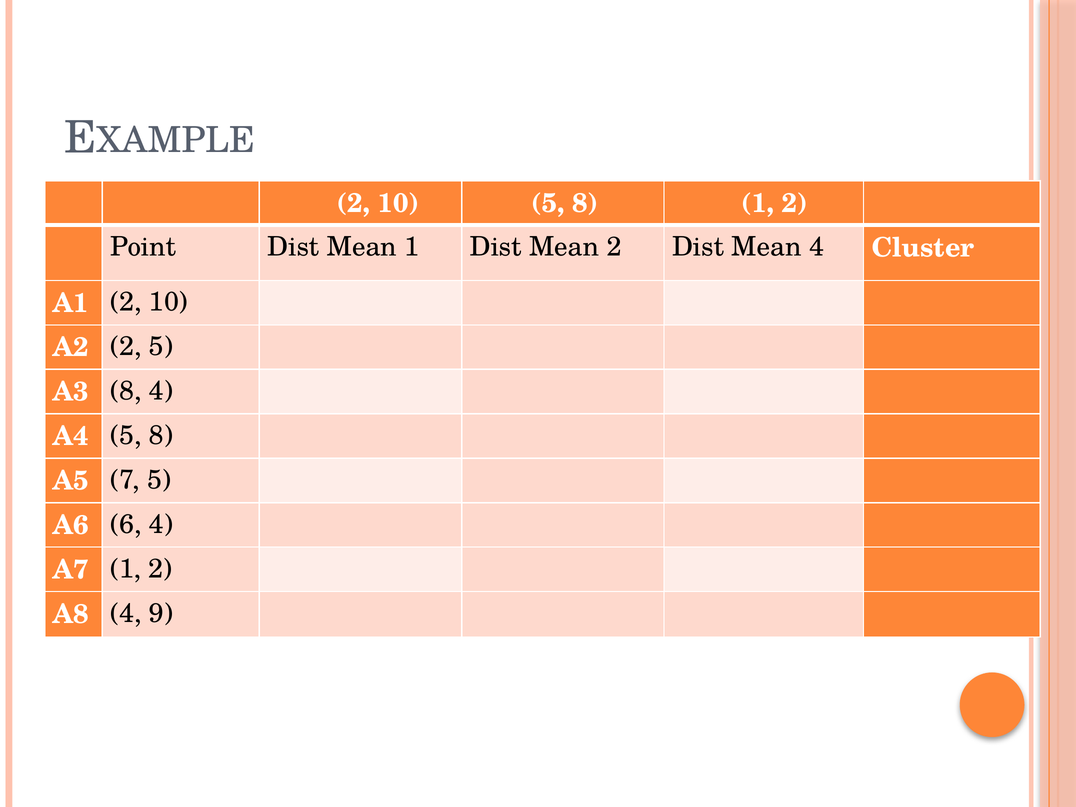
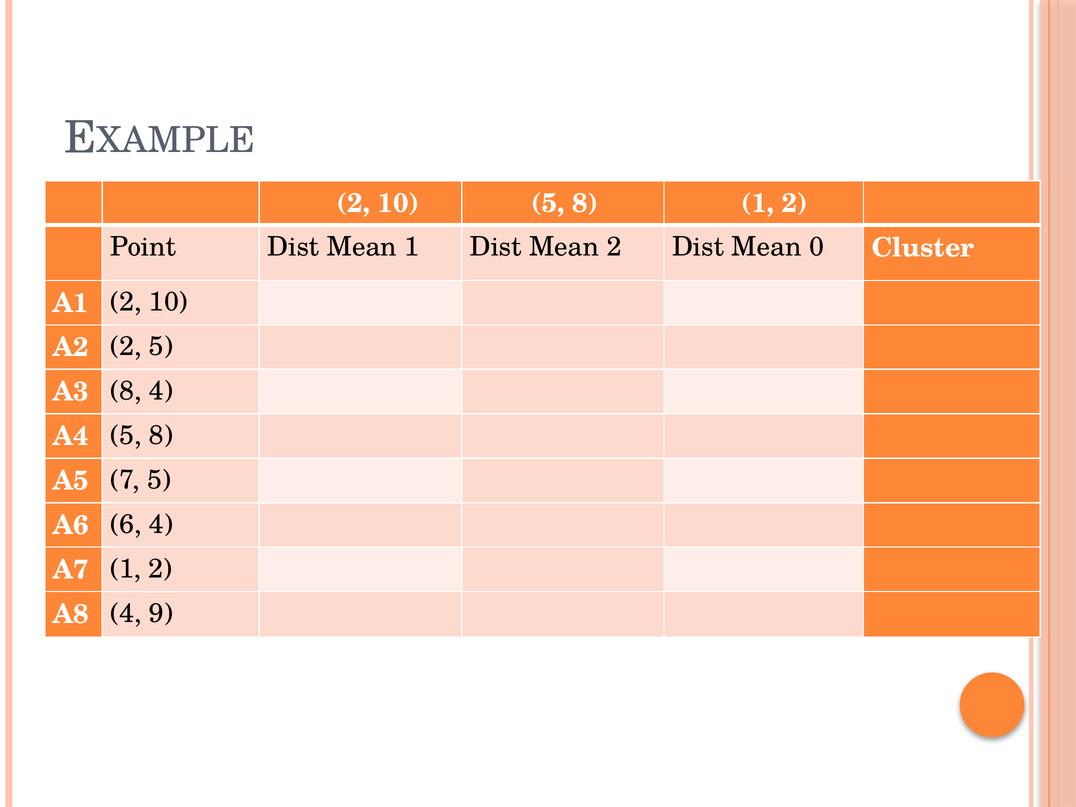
Mean 4: 4 -> 0 (817, 247)
